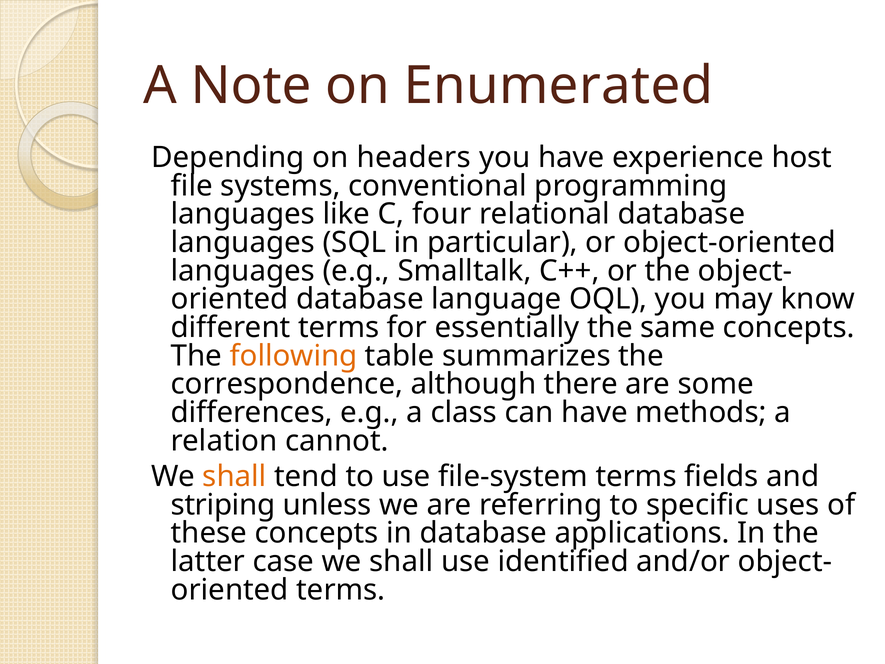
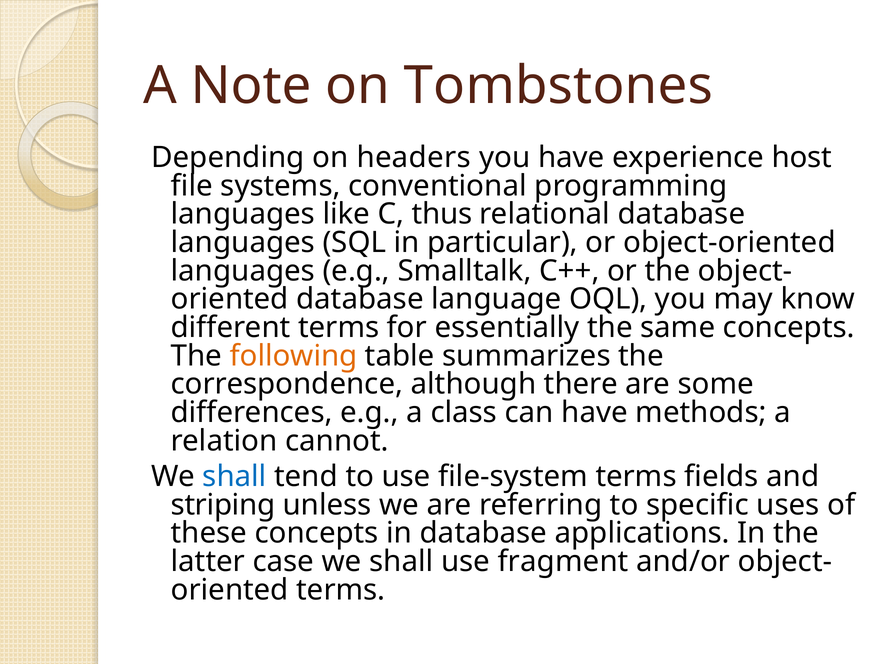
Enumerated: Enumerated -> Tombstones (558, 86)
four: four -> thus (442, 214)
shall colour: orange -> blue (234, 476)
identified: identified -> fragment (563, 561)
